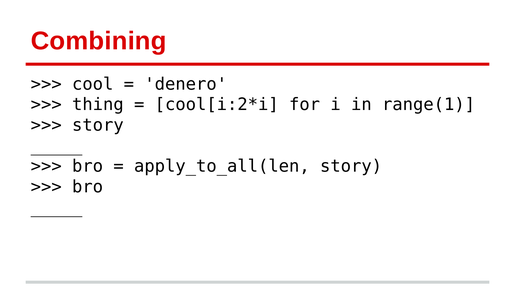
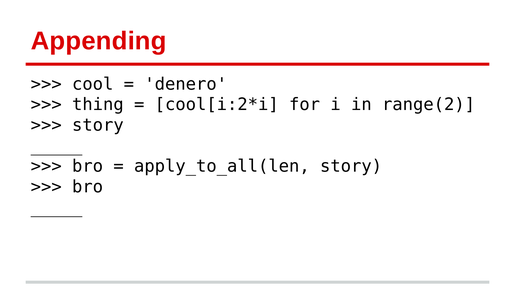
Combining: Combining -> Appending (99, 41)
range(1: range(1 -> range(2 (429, 105)
